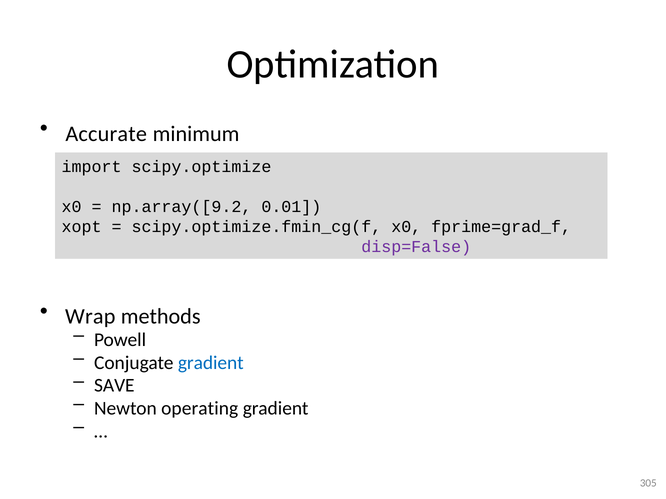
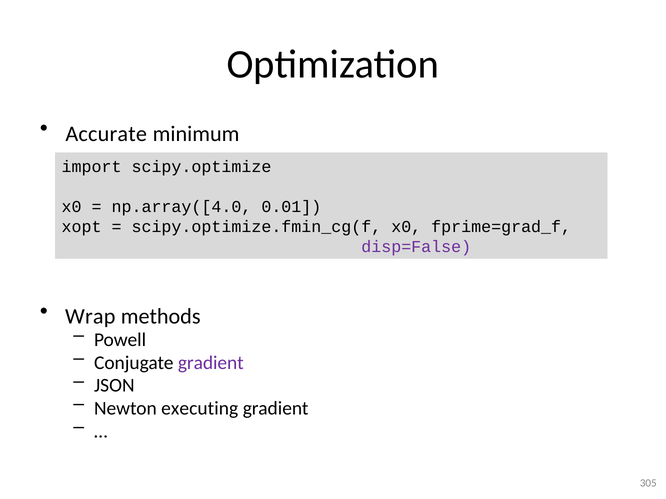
np.array([9.2: np.array([9.2 -> np.array([4.0 (181, 207)
gradient colour: blue -> purple (211, 363)
SAVE: SAVE -> JSON (114, 386)
operating: operating -> executing (200, 409)
